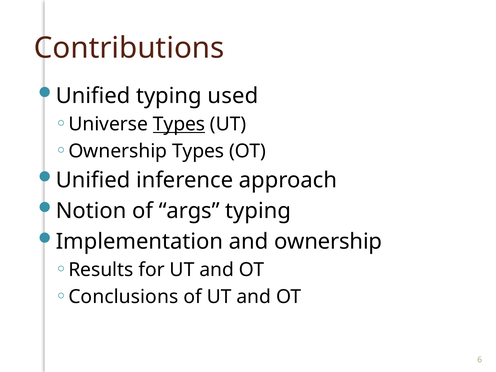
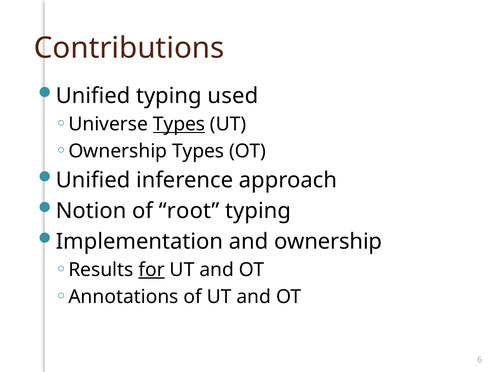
args: args -> root (189, 211)
for underline: none -> present (152, 270)
Conclusions: Conclusions -> Annotations (123, 297)
